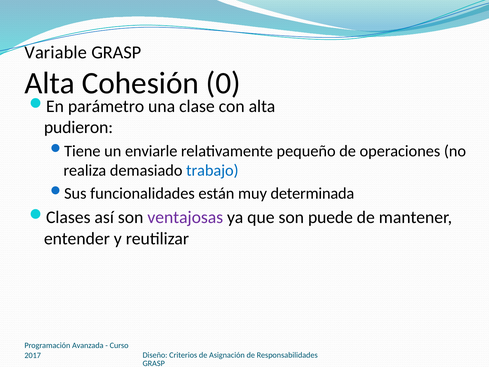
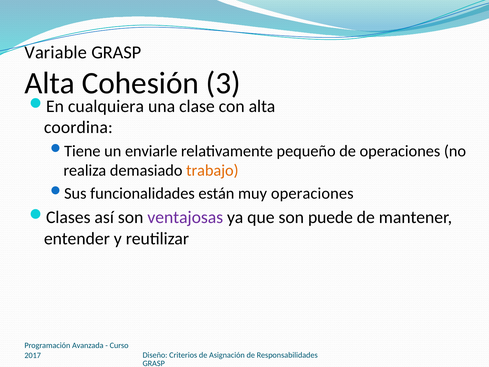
0: 0 -> 3 (223, 83)
parámetro: parámetro -> cualquiera (106, 106)
pudieron: pudieron -> coordina (78, 127)
trabajo colour: blue -> orange (212, 170)
muy determinada: determinada -> operaciones (312, 193)
